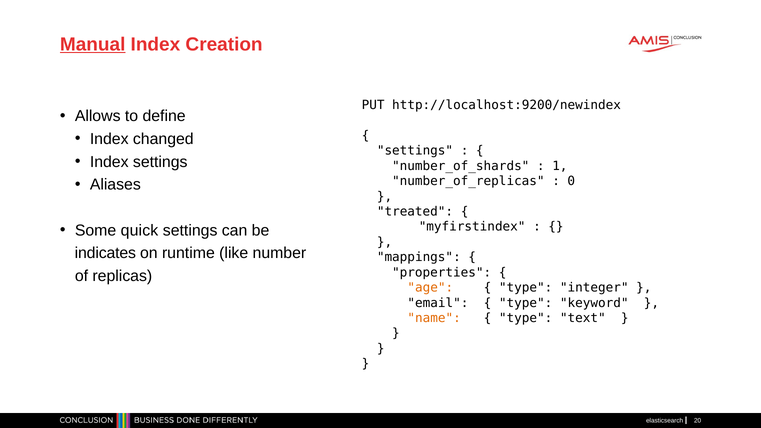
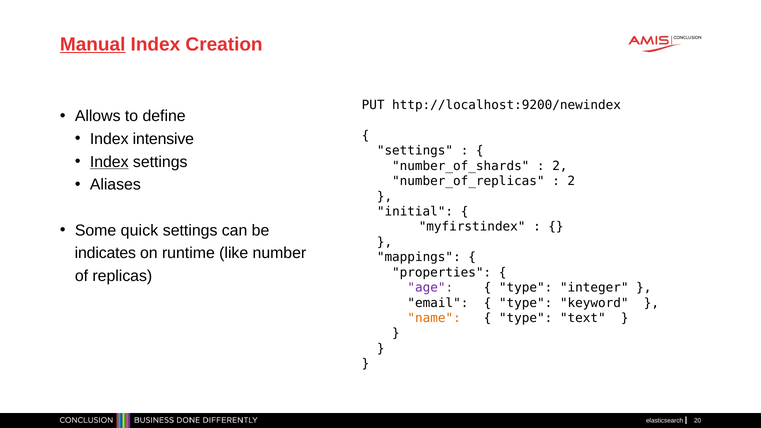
changed: changed -> intensive (163, 139)
Index underline: none -> present (109, 162)
1: 1 -> 2 (560, 166)
0: 0 -> 2 (571, 181)
treated: treated -> initial (415, 212)
age colour: orange -> purple (430, 288)
